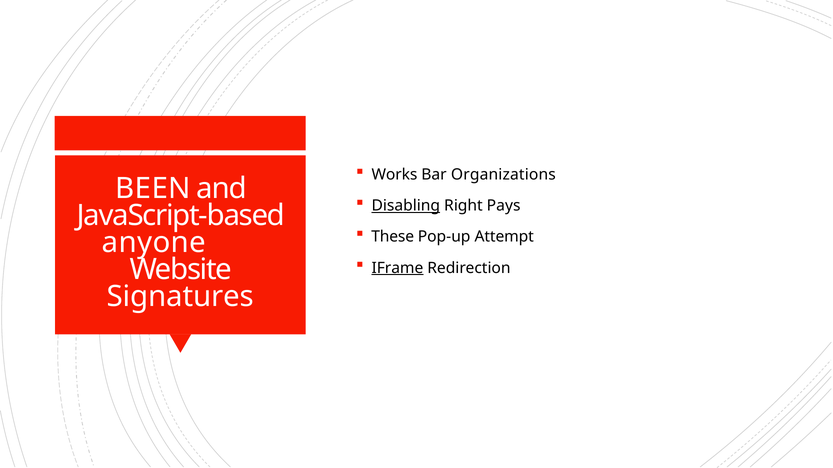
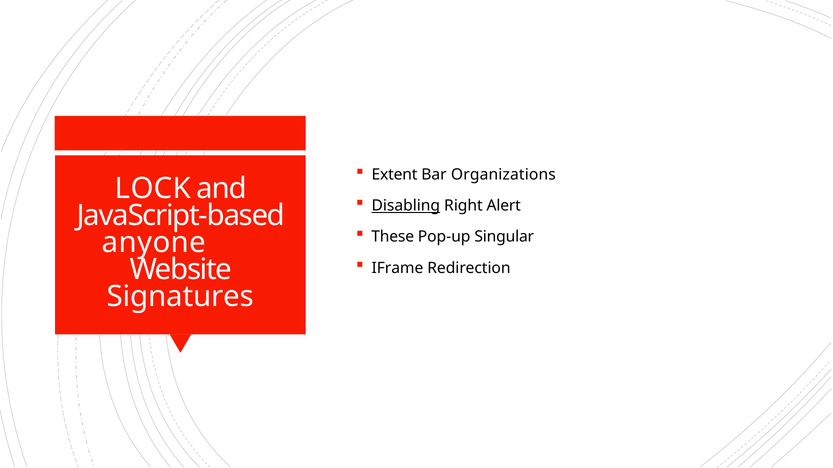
Works: Works -> Extent (394, 175)
BEEN: BEEN -> LOCK (153, 189)
Pays: Pays -> Alert (504, 206)
Attempt: Attempt -> Singular (504, 237)
IFrame underline: present -> none (397, 268)
